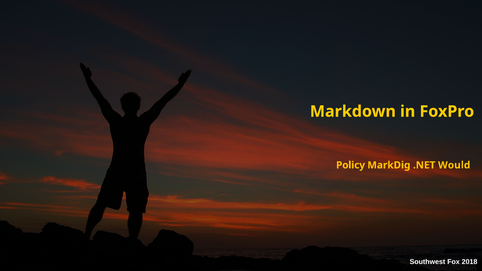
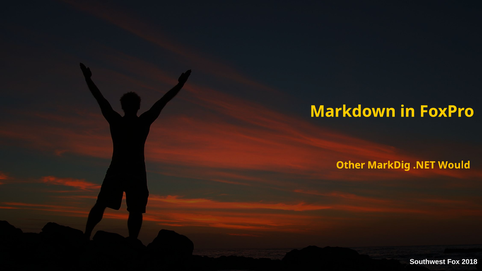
Policy: Policy -> Other (351, 165)
